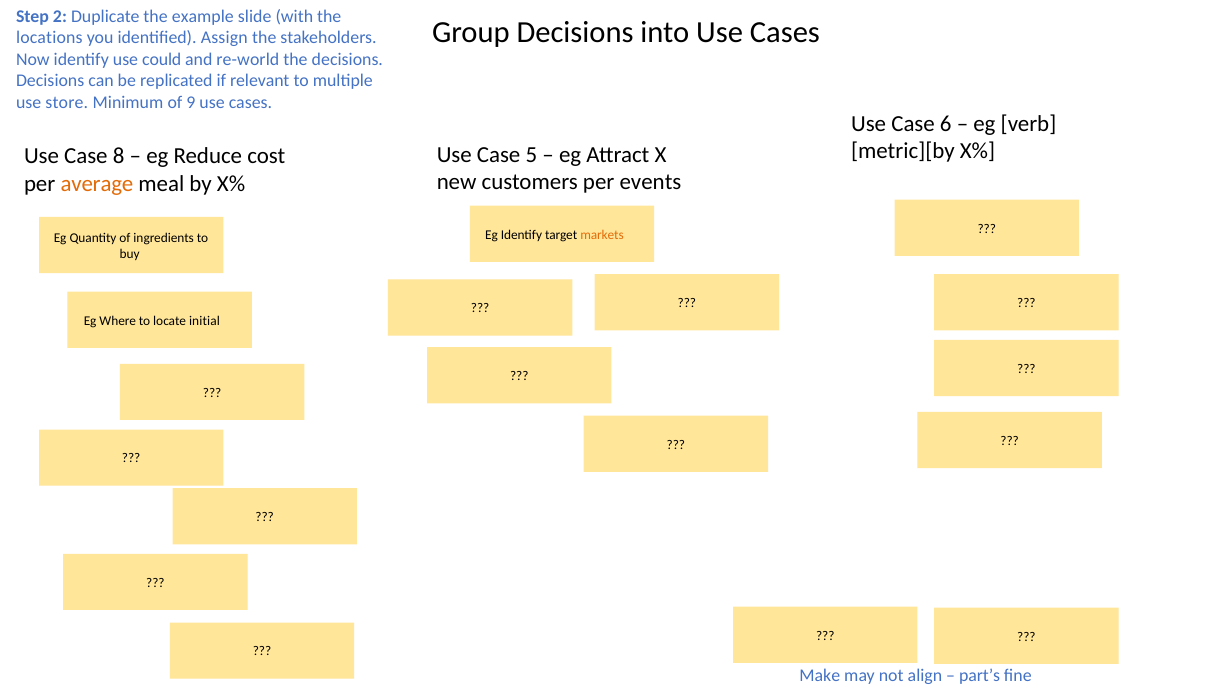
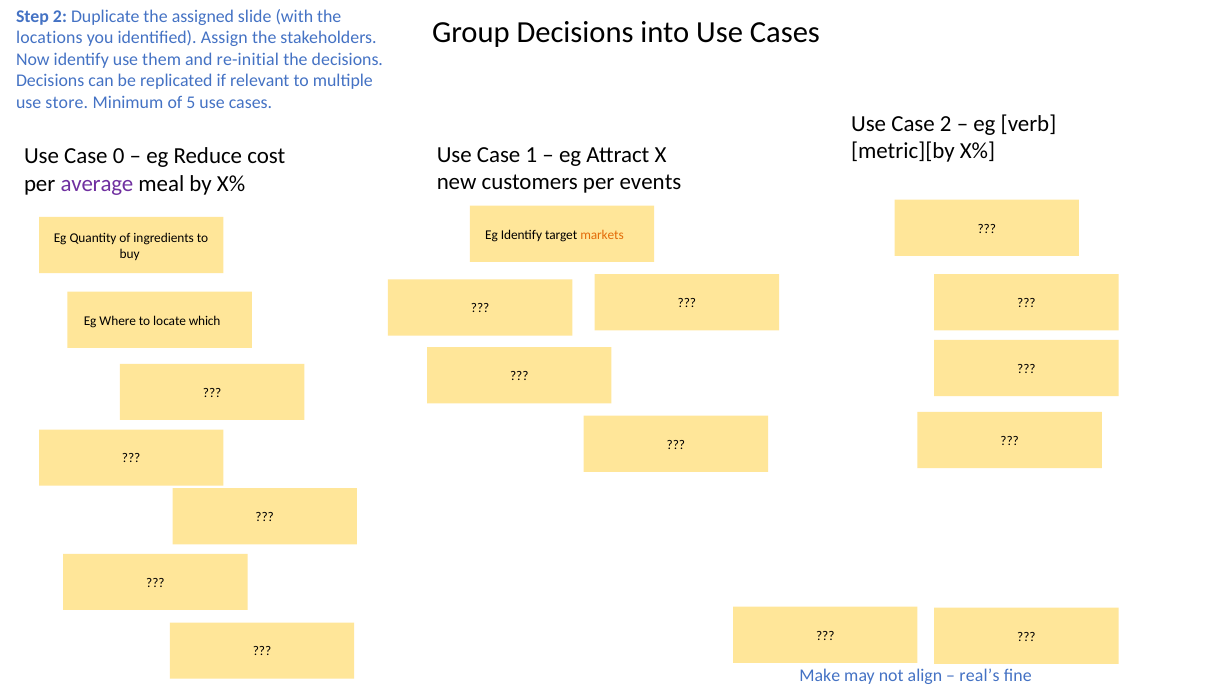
example: example -> assigned (203, 17)
could: could -> them (162, 59)
re-world: re-world -> re-initial (248, 59)
9: 9 -> 5 (191, 102)
Case 6: 6 -> 2 (946, 124)
5: 5 -> 1 (531, 155)
8: 8 -> 0 (119, 156)
average colour: orange -> purple (97, 184)
initial: initial -> which (205, 321)
part’s: part’s -> real’s (980, 676)
